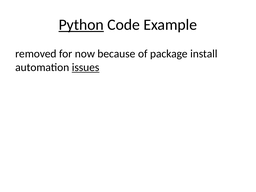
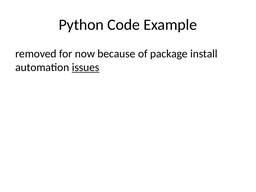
Python underline: present -> none (81, 25)
